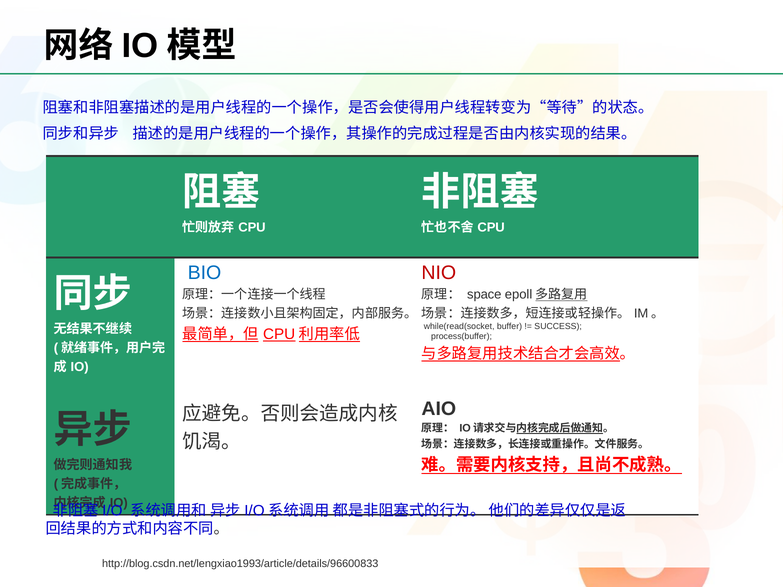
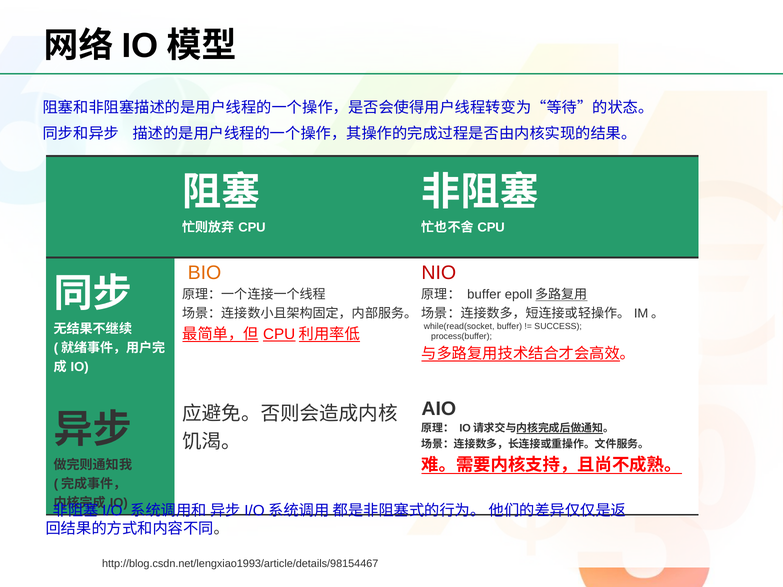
BIO colour: blue -> orange (204, 273)
space: space -> buffer (484, 294)
http://blog.csdn.net/lengxiao1993/article/details/96600833: http://blog.csdn.net/lengxiao1993/article/details/96600833 -> http://blog.csdn.net/lengxiao1993/article/details/98154467 (240, 564)
